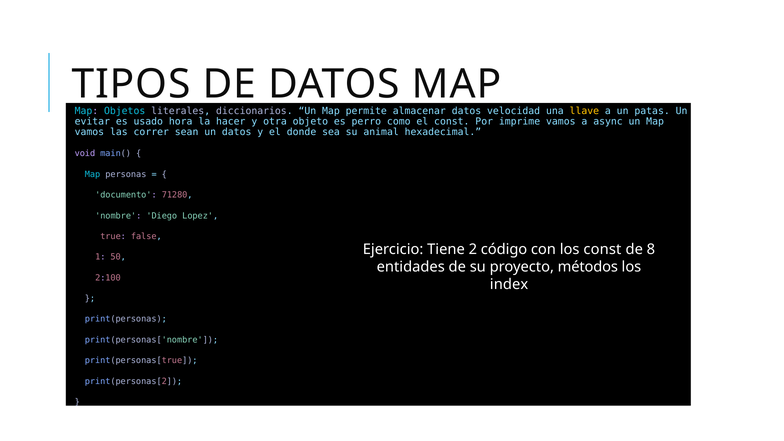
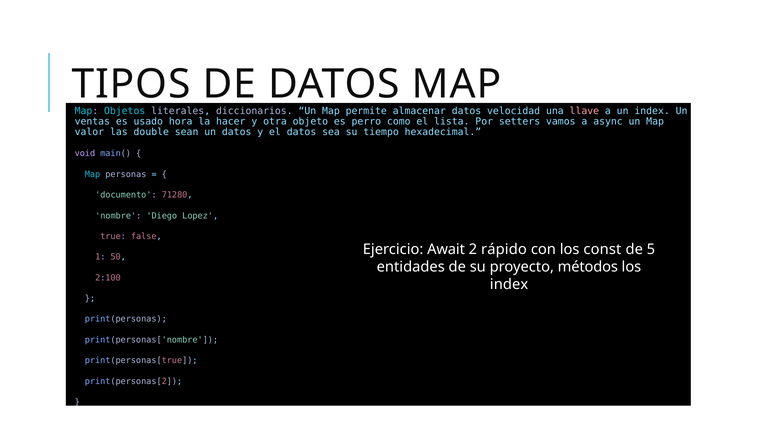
llave colour: yellow -> pink (584, 111)
un patas: patas -> index (652, 111)
evitar: evitar -> ventas (92, 122)
el const: const -> lista (452, 122)
imprime: imprime -> setters (520, 122)
vamos: vamos -> valor (89, 132)
correr: correr -> double (151, 132)
el donde: donde -> datos (302, 132)
animal: animal -> tiempo (381, 132)
Tiene: Tiene -> Await (446, 249)
código: código -> rápido (504, 249)
8: 8 -> 5 (651, 249)
